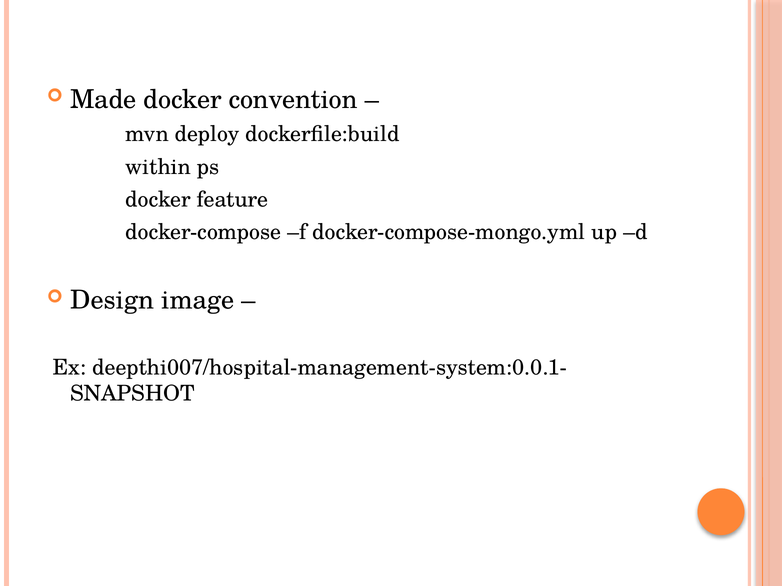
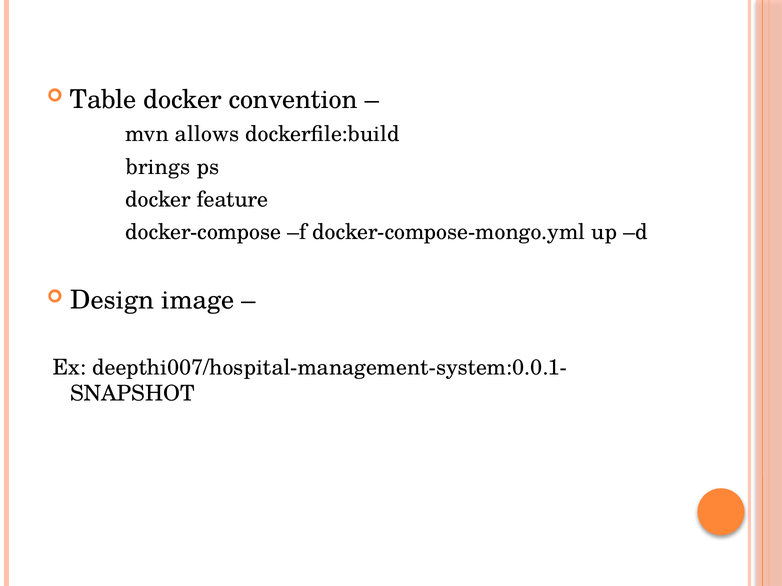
Made: Made -> Table (103, 100)
deploy: deploy -> allows (207, 134)
within: within -> brings (158, 167)
